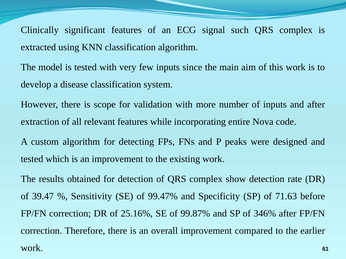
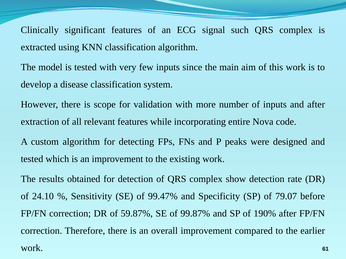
39.47: 39.47 -> 24.10 (43, 197)
71.63: 71.63 -> 79.07 (286, 197)
25.16%: 25.16% -> 59.87% (137, 214)
346%: 346% -> 190% (265, 214)
